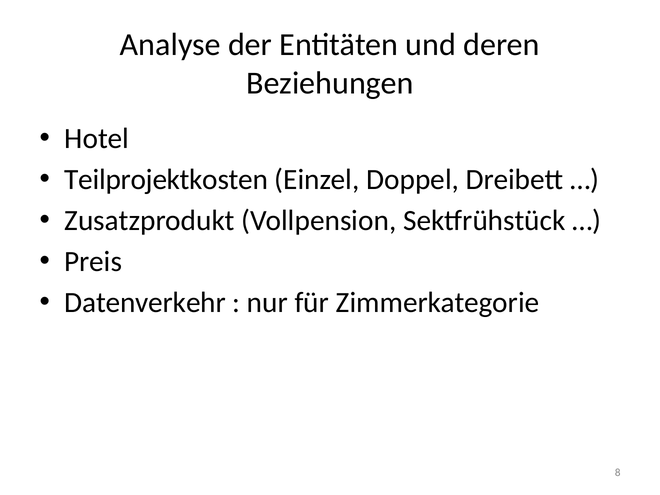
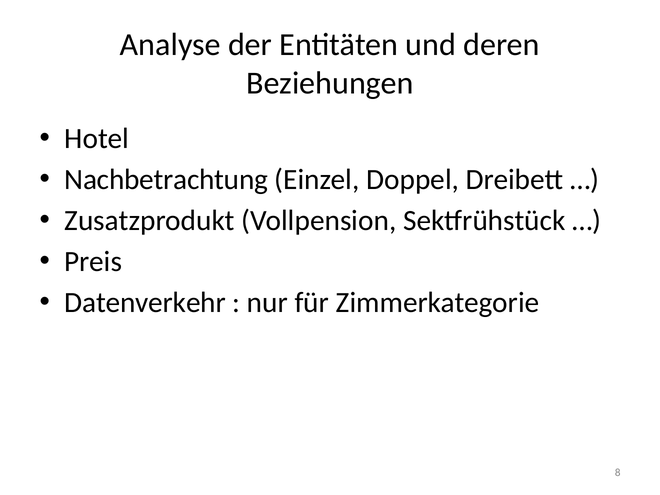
Teilprojektkosten: Teilprojektkosten -> Nachbetrachtung (166, 180)
